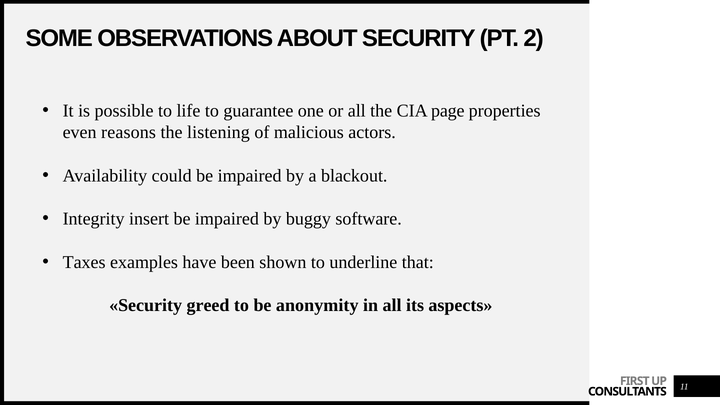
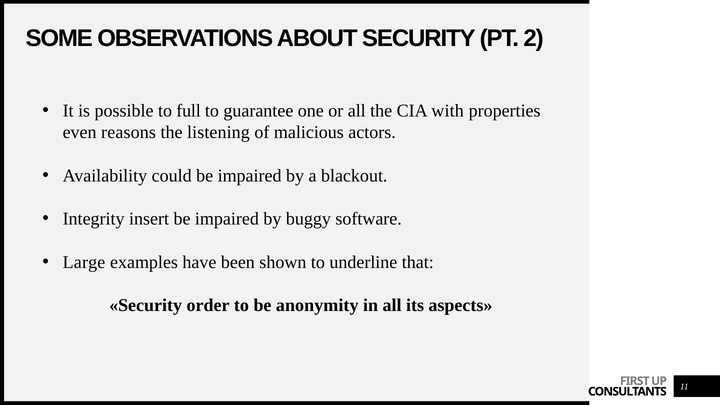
life: life -> full (189, 111)
page: page -> with (448, 111)
Taxes: Taxes -> Large (84, 262)
greed: greed -> order (208, 305)
